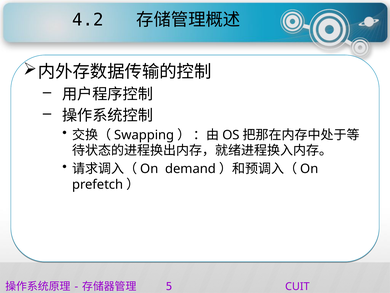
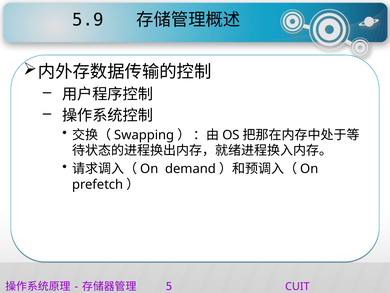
4.2: 4.2 -> 5.9 (88, 20)
